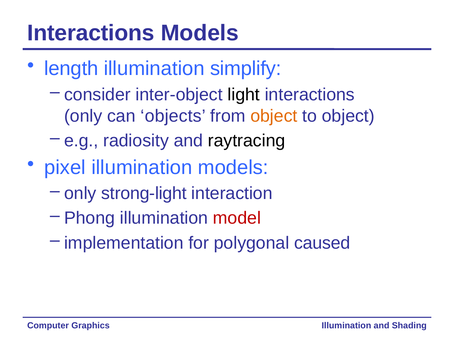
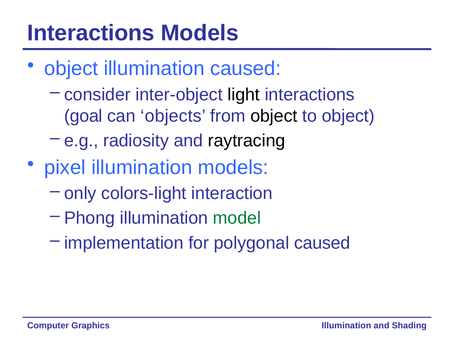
length: length -> object (71, 69)
illumination simplify: simplify -> caused (246, 69)
only: only -> goal (83, 116)
object colour: orange -> black (274, 116)
strong-light: strong-light -> colors-light (144, 194)
model colour: red -> green (237, 218)
